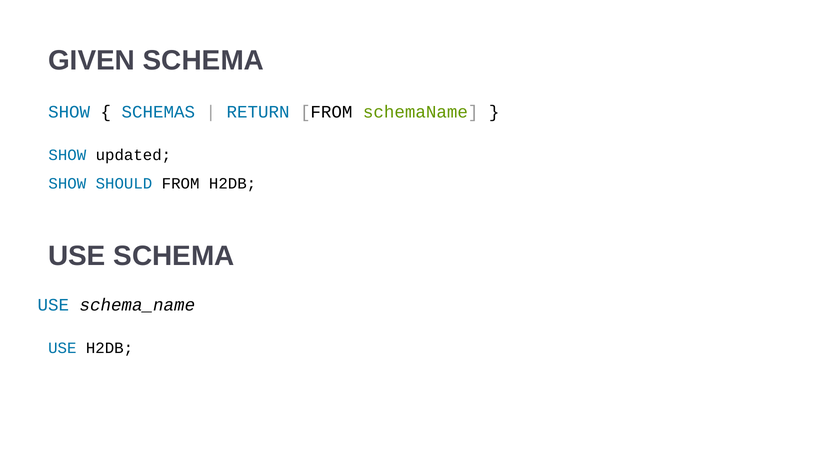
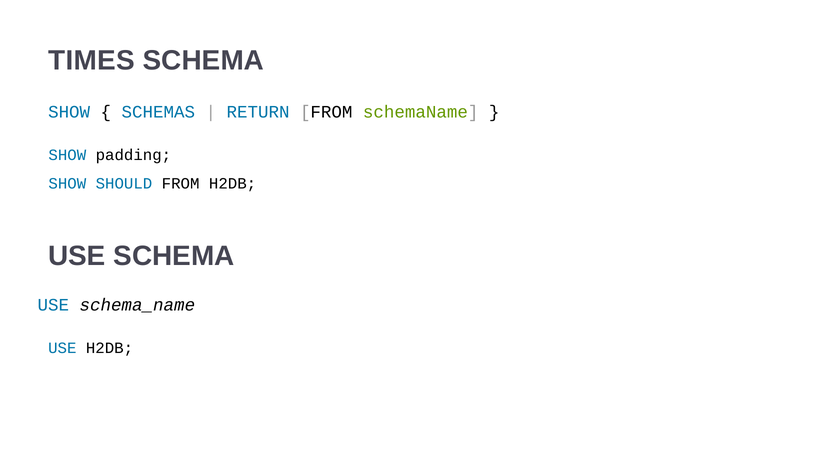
GIVEN: GIVEN -> TIMES (91, 61)
updated: updated -> padding (133, 155)
